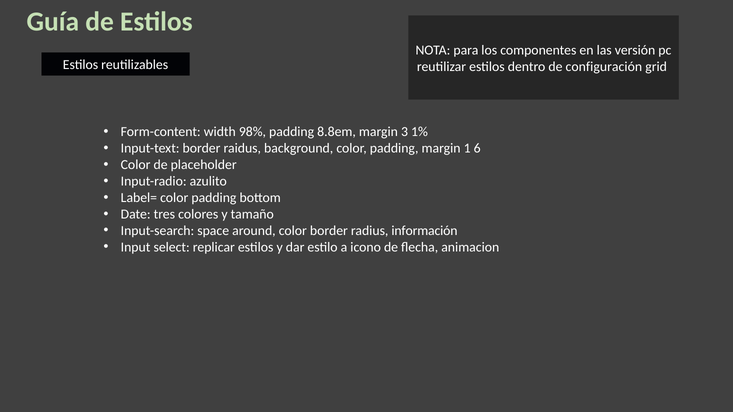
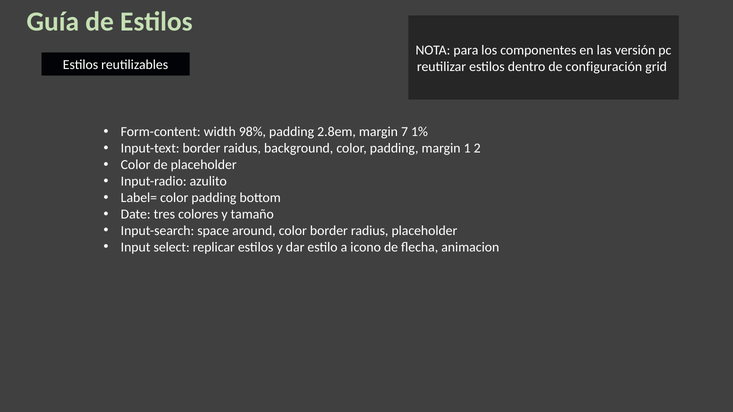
8.8em: 8.8em -> 2.8em (337, 132)
3: 3 -> 7 (405, 132)
6: 6 -> 2 (477, 148)
radius información: información -> placeholder (424, 231)
